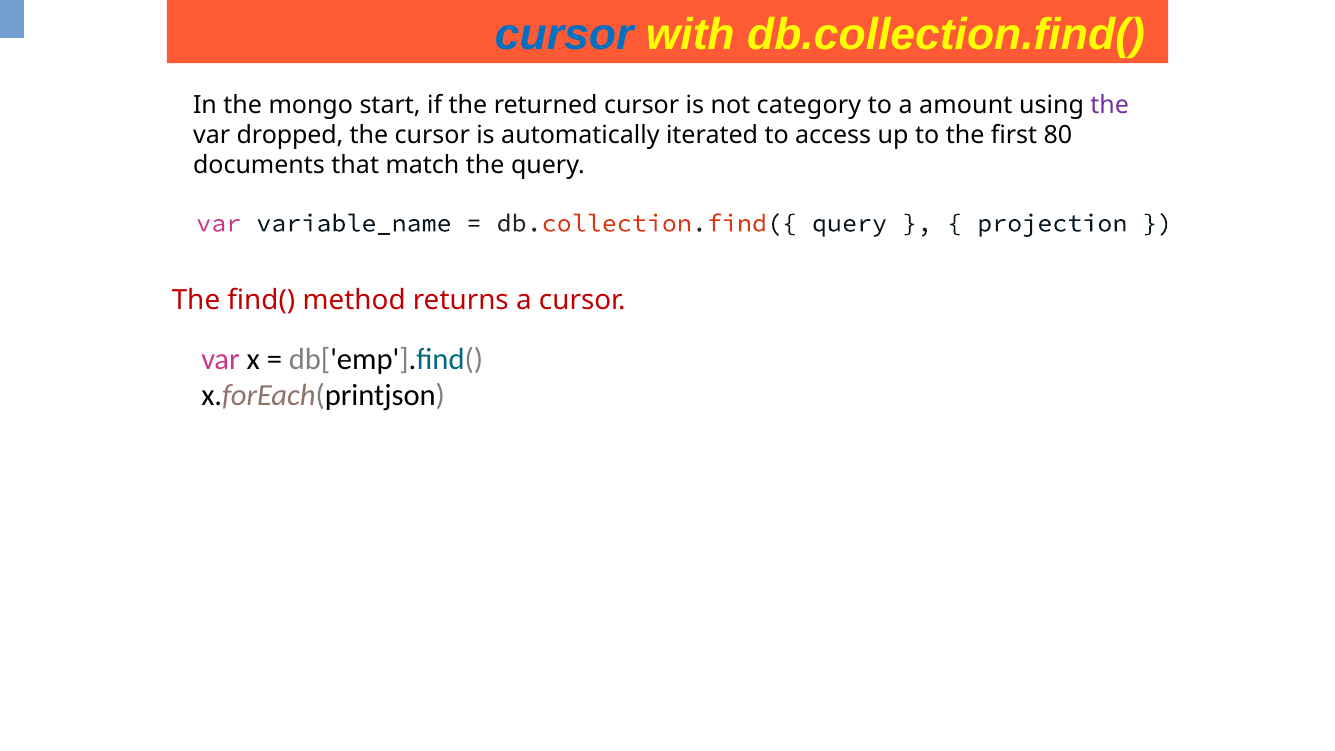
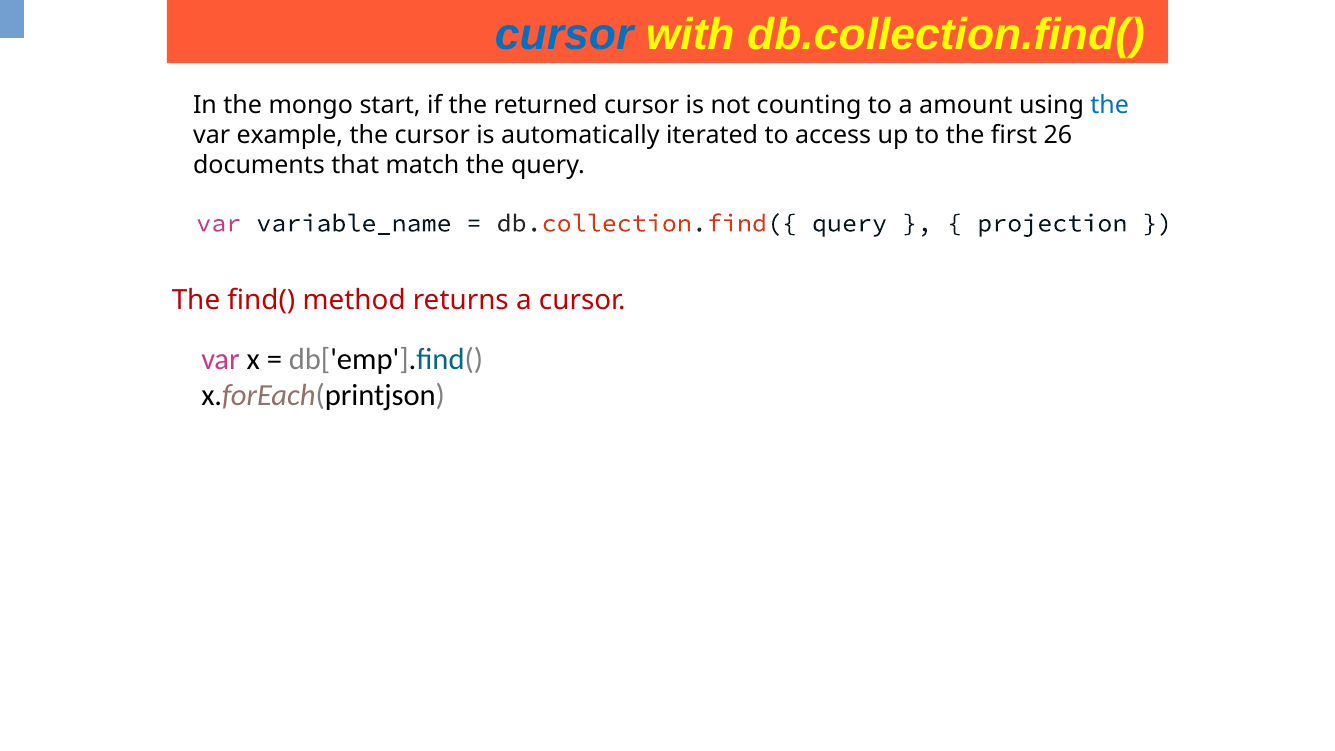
category: category -> counting (809, 105)
the colour: purple -> blue (1110, 105)
dropped: dropped -> example (290, 135)
80: 80 -> 26 (1058, 135)
